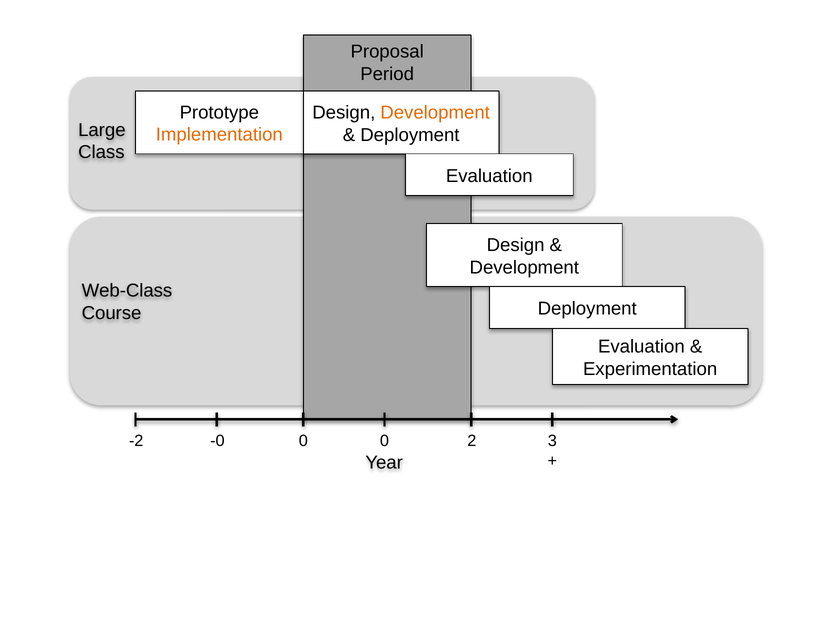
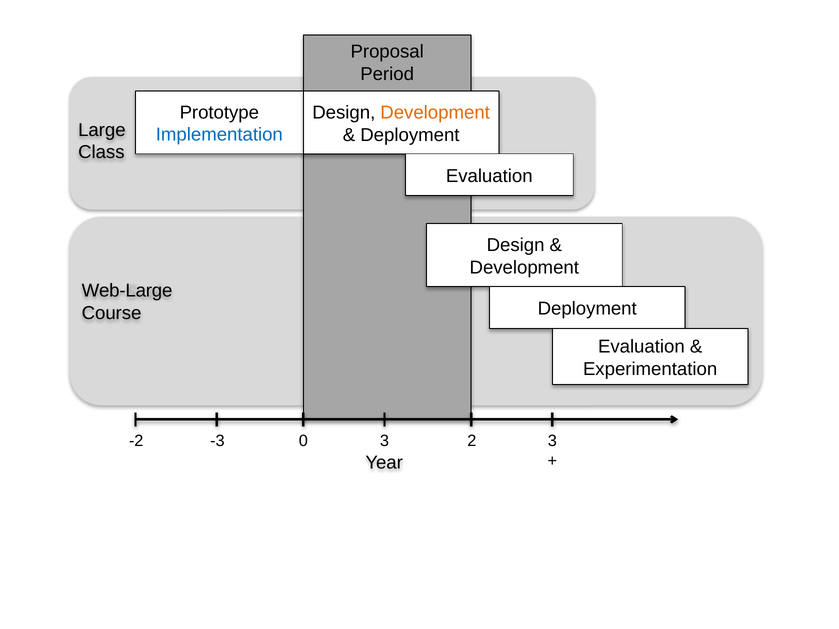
Implementation colour: orange -> blue (219, 135)
Web-Class: Web-Class -> Web-Large (127, 291)
-0: -0 -> -3 (217, 441)
0 0: 0 -> 3 (385, 441)
